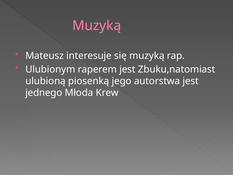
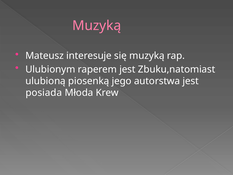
jednego: jednego -> posiada (44, 93)
